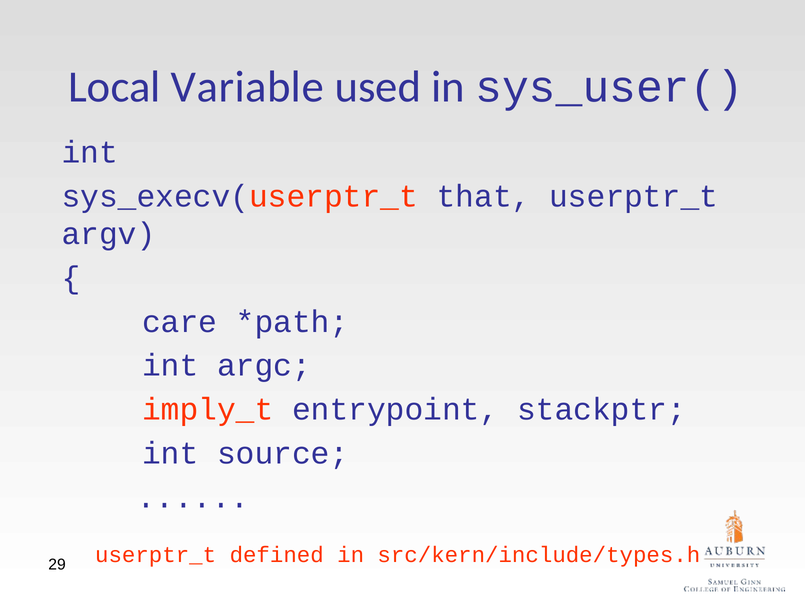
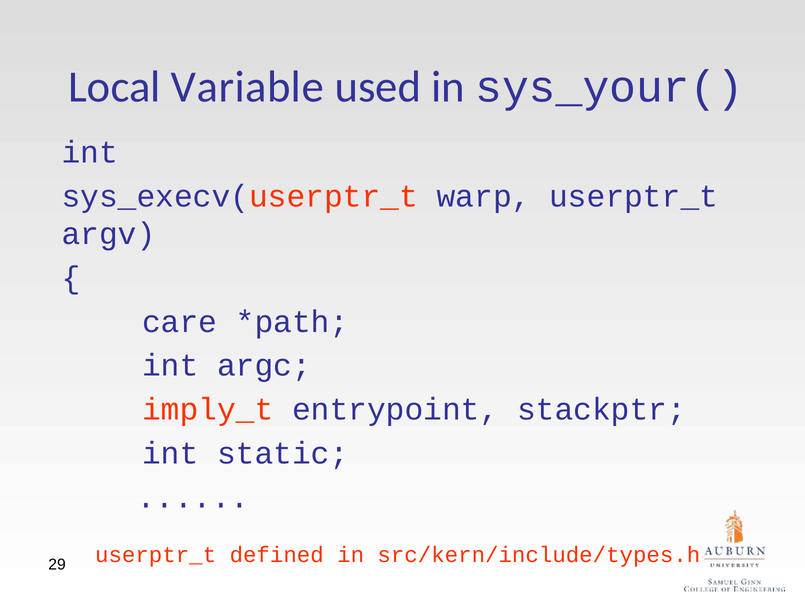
sys_user(: sys_user( -> sys_your( (609, 87)
that: that -> warp (484, 196)
source: source -> static (283, 453)
